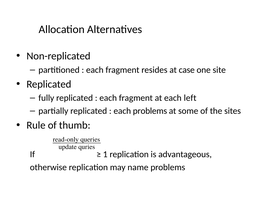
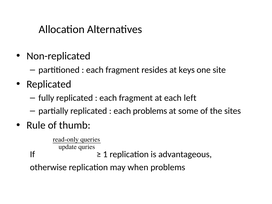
case: case -> keys (187, 70)
name: name -> when (138, 167)
